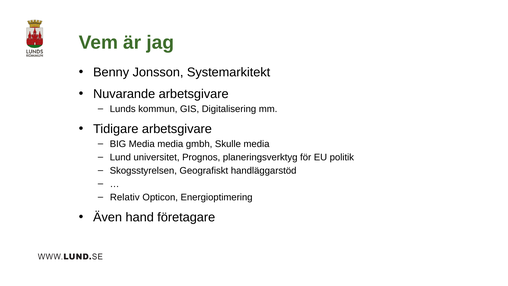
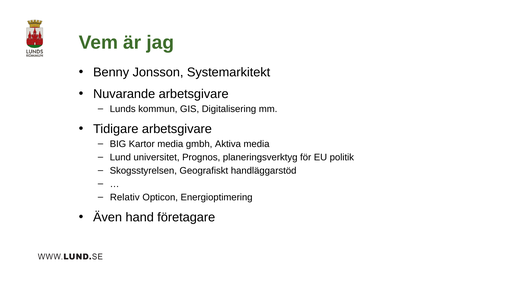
BIG Media: Media -> Kartor (142, 144)
Skulle: Skulle -> Aktiva (228, 144)
